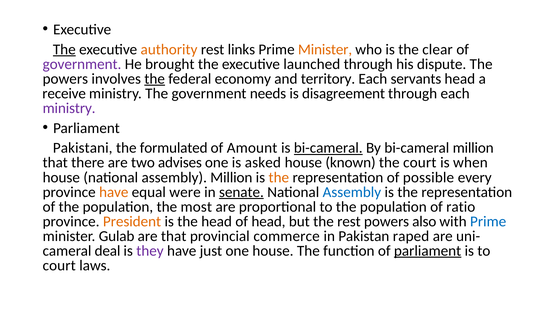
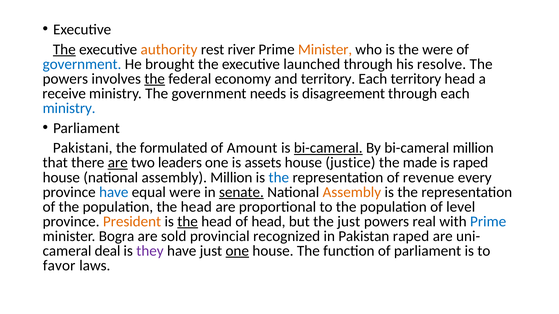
links: links -> river (241, 49)
the clear: clear -> were (438, 49)
government colour: purple -> blue (82, 64)
dispute: dispute -> resolve (442, 64)
Each servants: servants -> territory (416, 79)
ministry colour: purple -> blue (69, 108)
are underline: none -> present (118, 163)
advises: advises -> leaders (180, 163)
asked: asked -> assets (263, 163)
known: known -> justice (350, 163)
the court: court -> made (420, 163)
is when: when -> raped (471, 163)
the colour: orange -> blue (279, 178)
possible: possible -> revenue (428, 178)
have colour: orange -> blue (114, 192)
Assembly colour: blue -> orange (352, 192)
population the most: most -> head (196, 207)
ratio: ratio -> level (461, 207)
the underline: none -> present (188, 222)
the rest: rest -> just (349, 222)
also: also -> real (424, 222)
Gulab: Gulab -> Bogra (117, 236)
are that: that -> sold (174, 236)
commerce: commerce -> recognized (287, 236)
one underline: none -> present (237, 251)
parliament underline: present -> none (428, 251)
court: court -> favor (59, 266)
